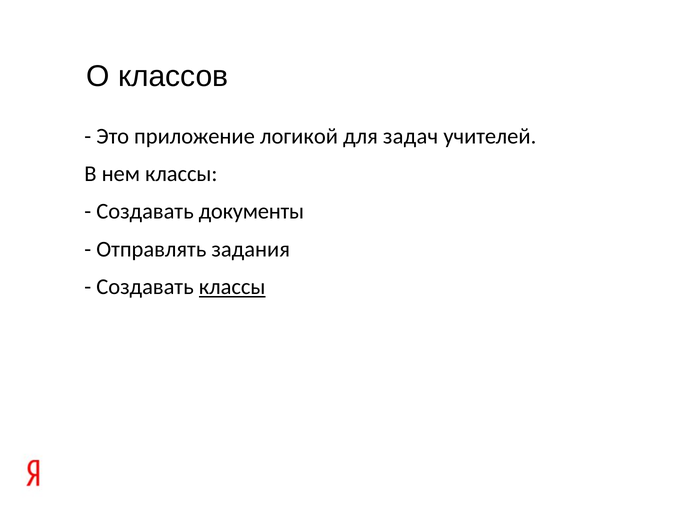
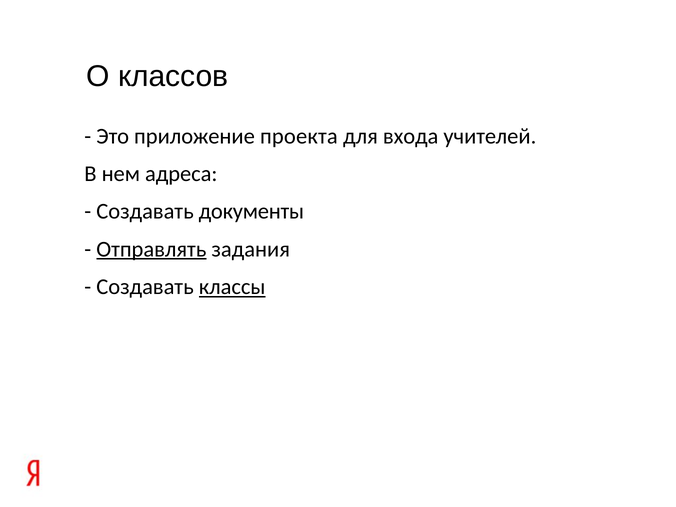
логикой: логикой -> проекта (299, 136)
задач: задач -> входа (411, 136)
нем классы: классы -> адреса (181, 174)
Отправлять underline: none -> present (151, 249)
